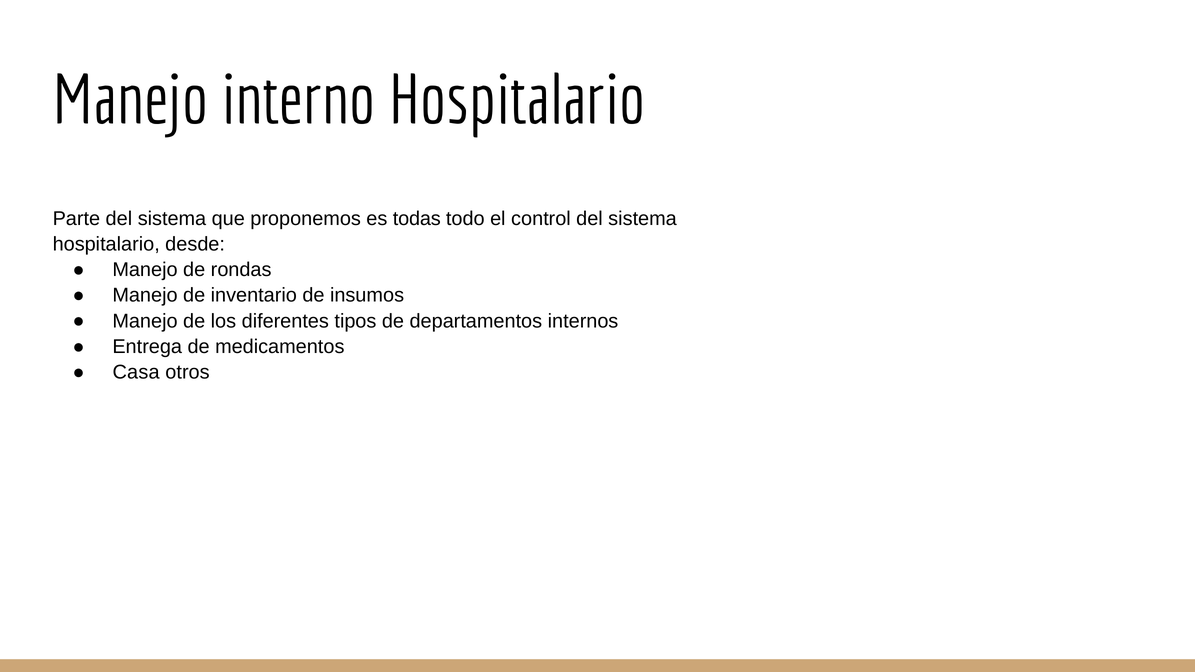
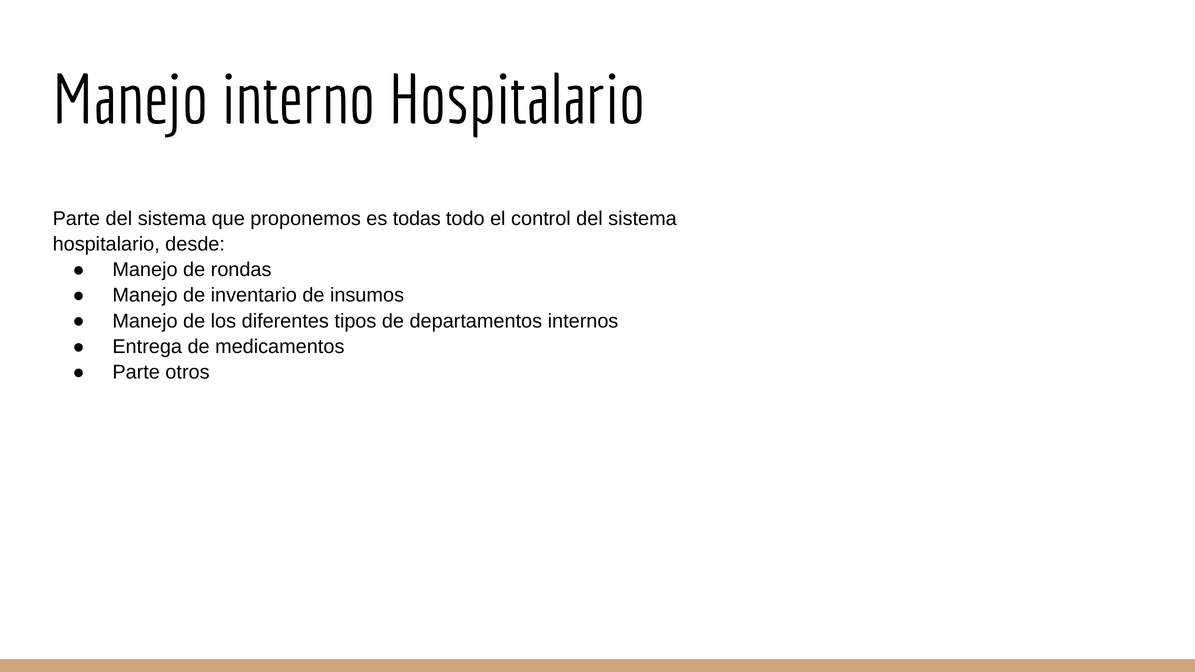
Casa: Casa -> Parte (136, 372)
